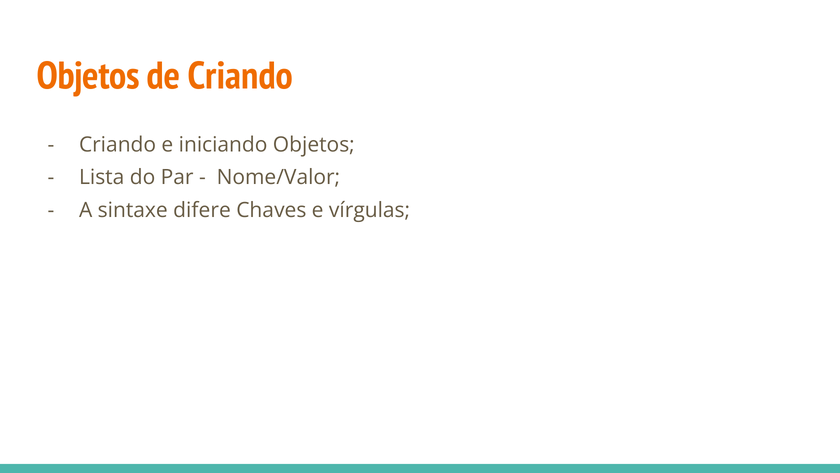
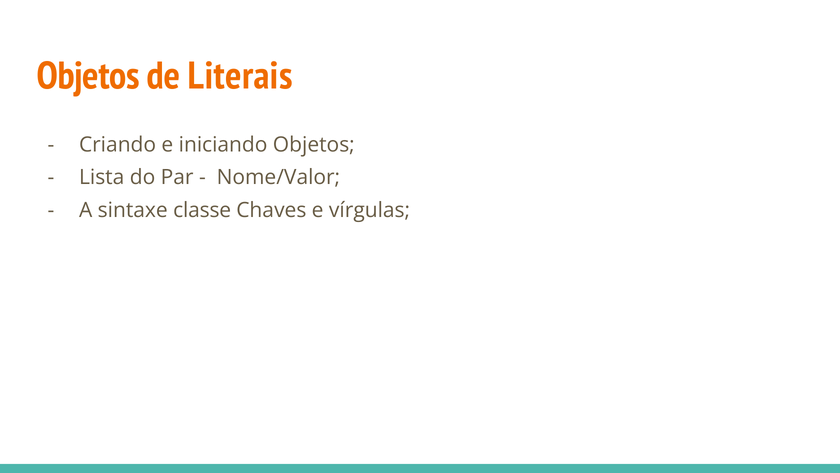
de Criando: Criando -> Literais (240, 76)
difere: difere -> classe (202, 210)
